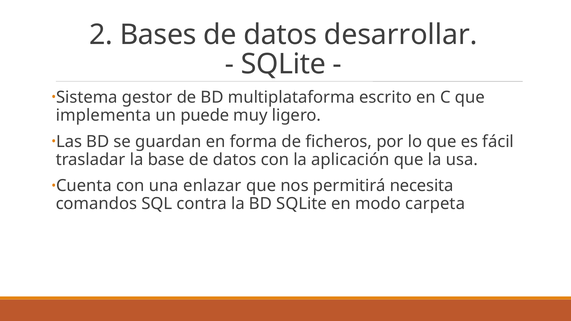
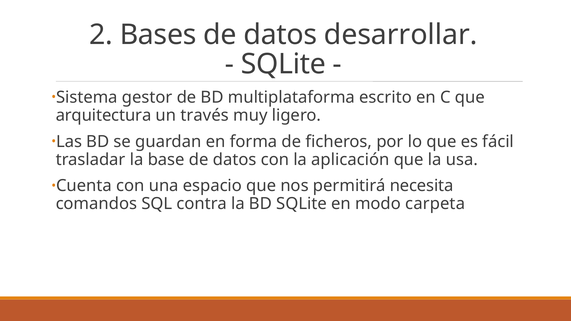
implementa: implementa -> arquitectura (104, 115)
puede: puede -> través (205, 115)
enlazar: enlazar -> espacio (212, 186)
